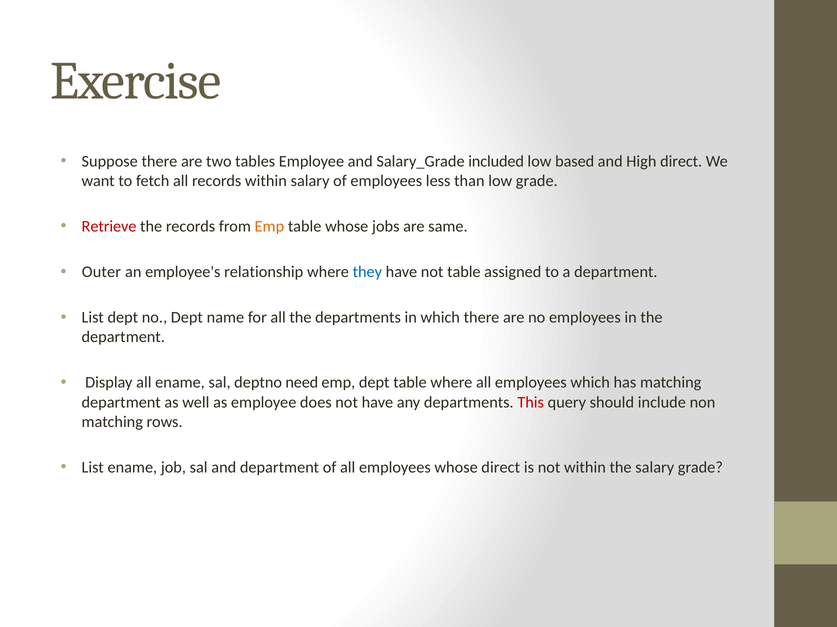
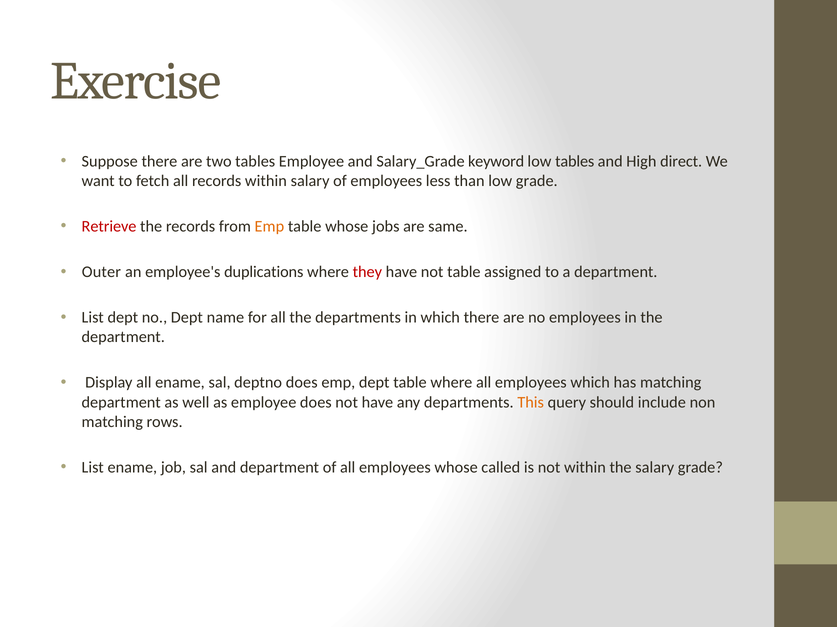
included: included -> keyword (496, 162)
low based: based -> tables (575, 162)
relationship: relationship -> duplications (264, 272)
they colour: blue -> red (367, 272)
deptno need: need -> does (302, 383)
This colour: red -> orange (531, 403)
whose direct: direct -> called (501, 468)
